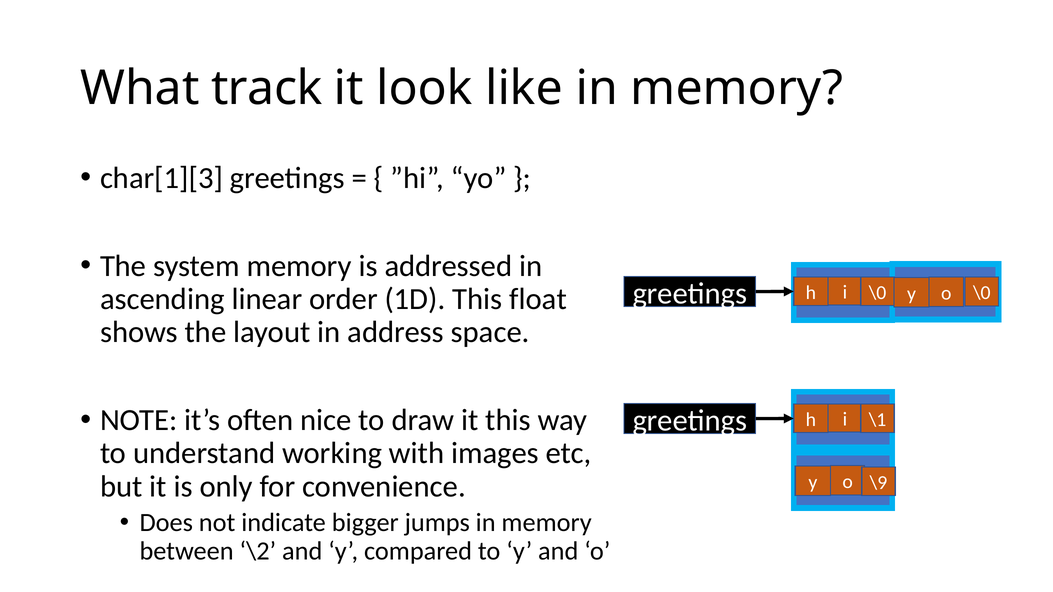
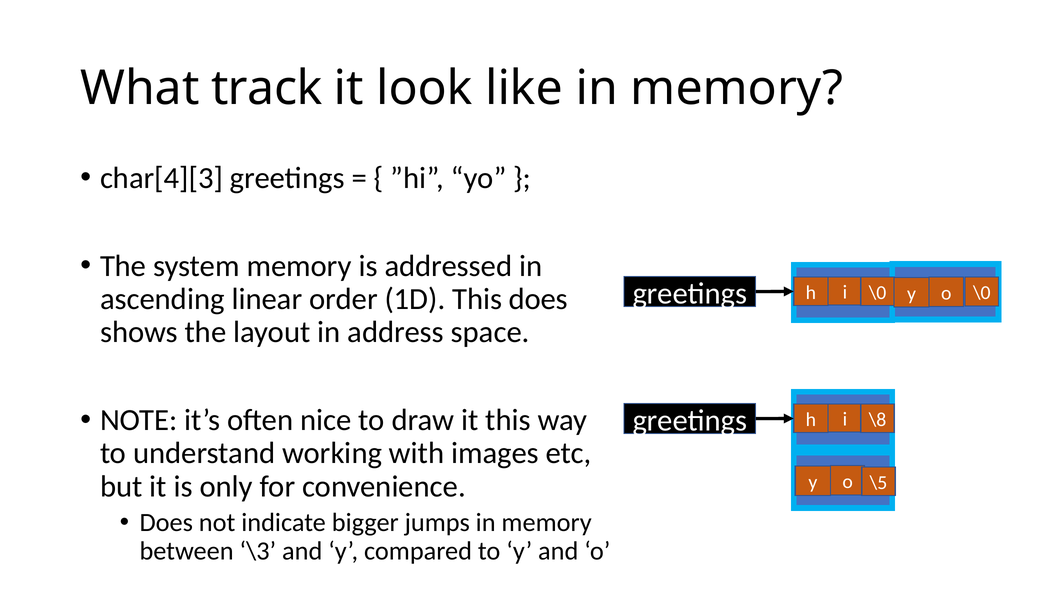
char[1][3: char[1][3 -> char[4][3 (162, 178)
This float: float -> does (538, 299)
\1: \1 -> \8 (878, 420)
\9: \9 -> \5 (879, 483)
\2: \2 -> \3 (258, 551)
